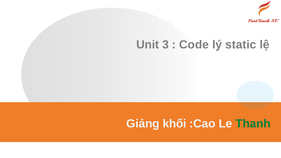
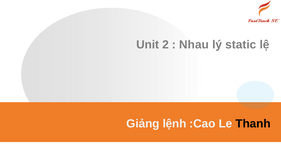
3: 3 -> 2 (165, 45)
Code: Code -> Nhau (194, 45)
khối: khối -> lệnh (175, 124)
Thanh colour: green -> black (253, 124)
